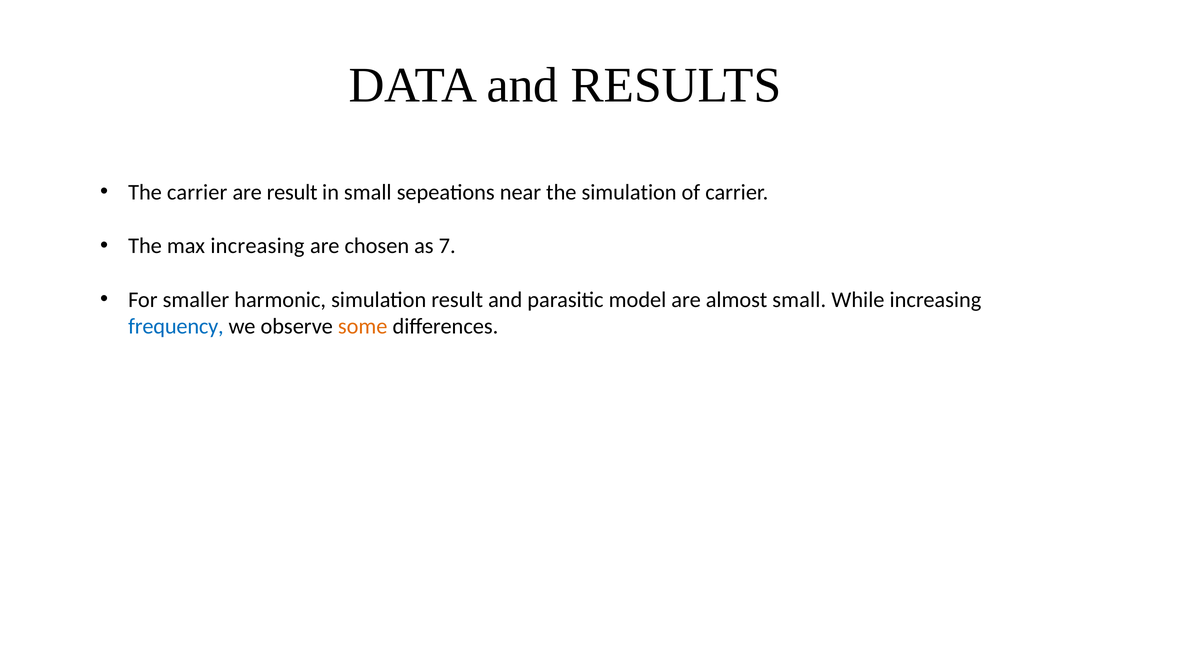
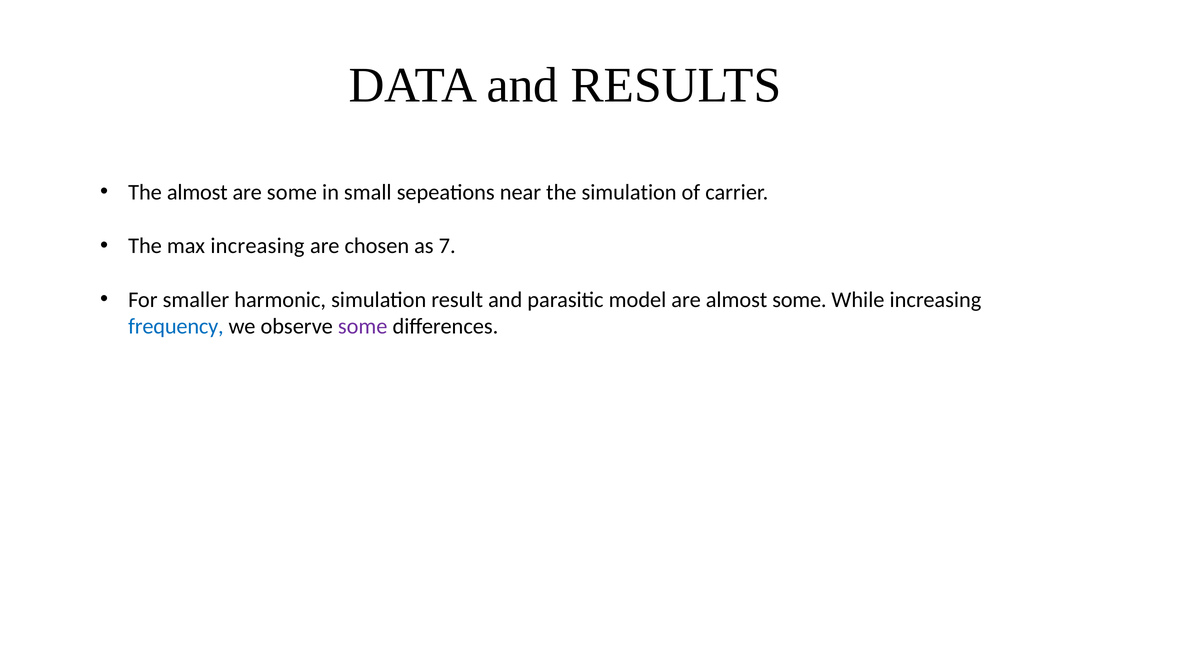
The carrier: carrier -> almost (197, 192)
are result: result -> some (292, 192)
almost small: small -> some (799, 300)
some colour: orange -> purple (363, 326)
